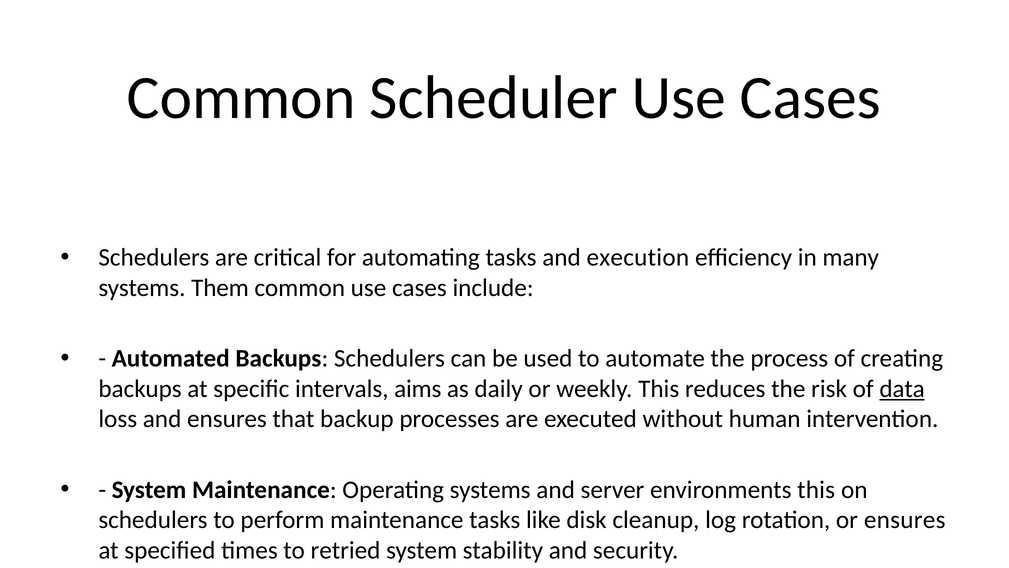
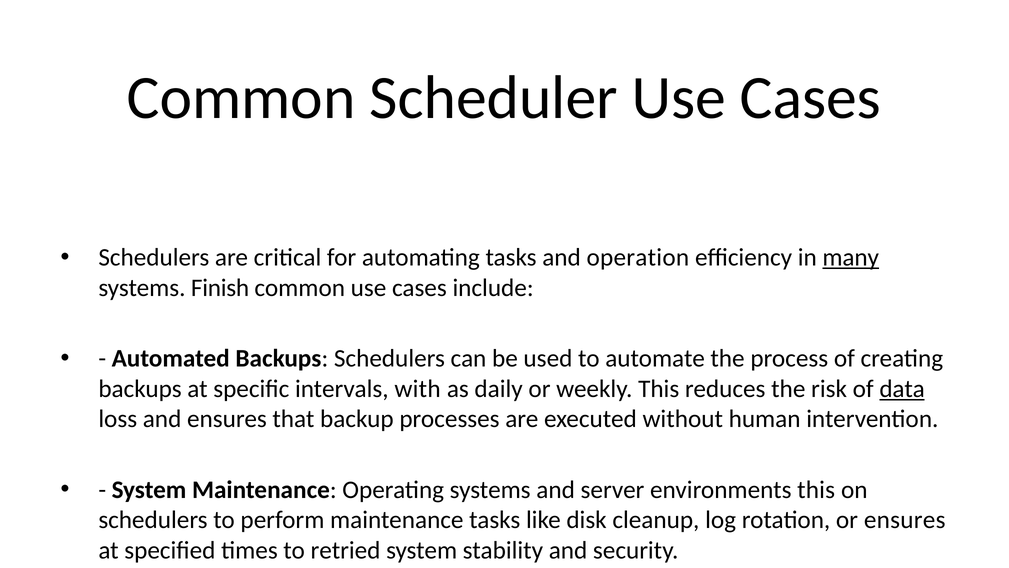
execution: execution -> operation (638, 257)
many underline: none -> present (851, 257)
Them: Them -> Finish (220, 288)
aims: aims -> with (418, 389)
